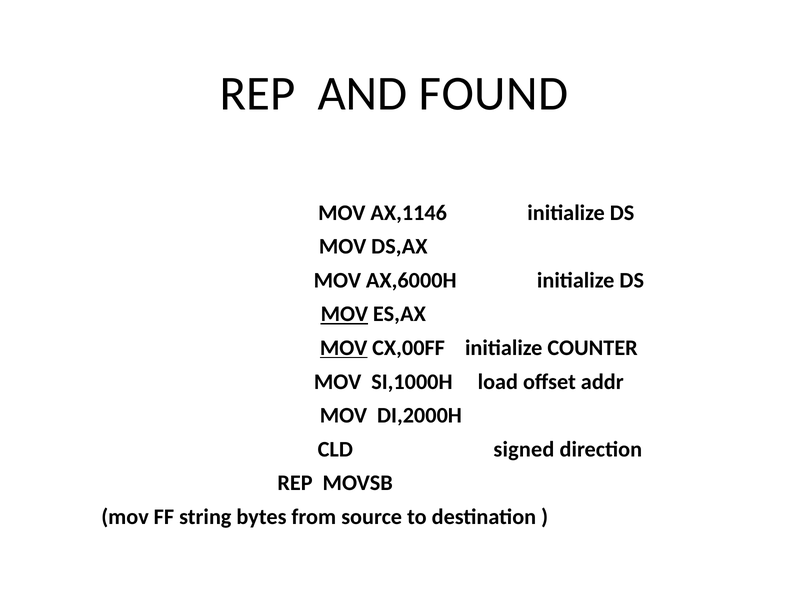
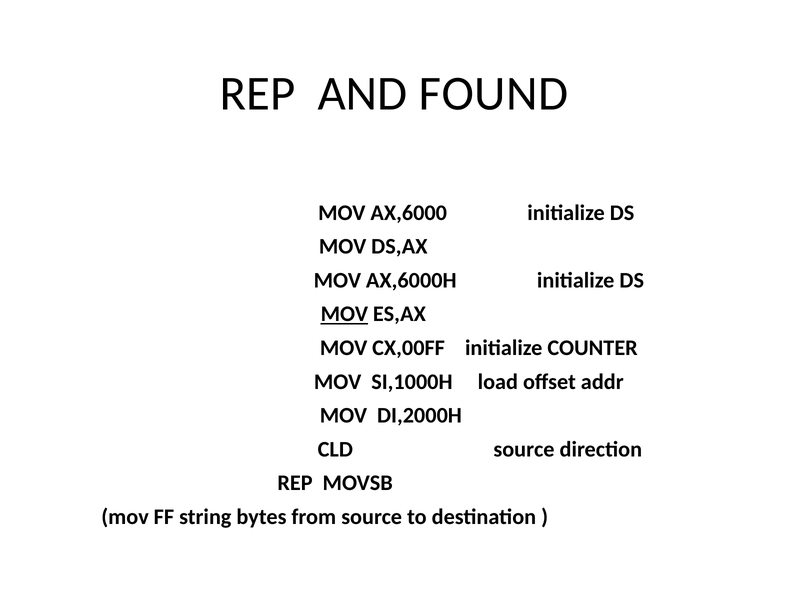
AX,1146: AX,1146 -> AX,6000 (409, 213)
MOV underline: present -> none (344, 348)
CLD signed: signed -> source (524, 449)
